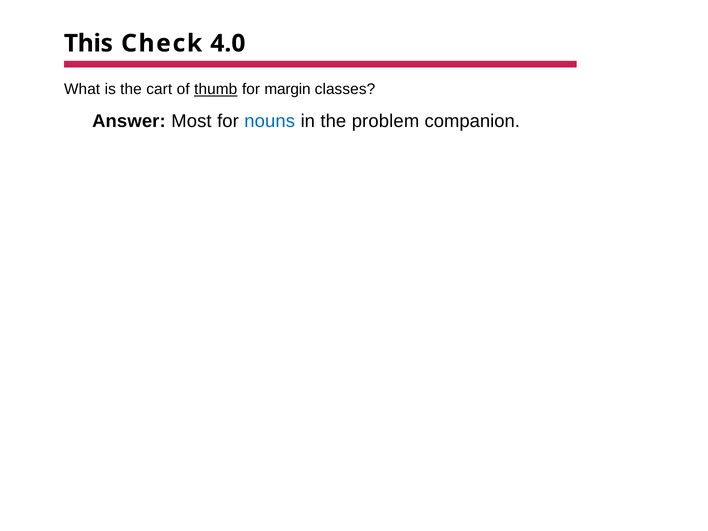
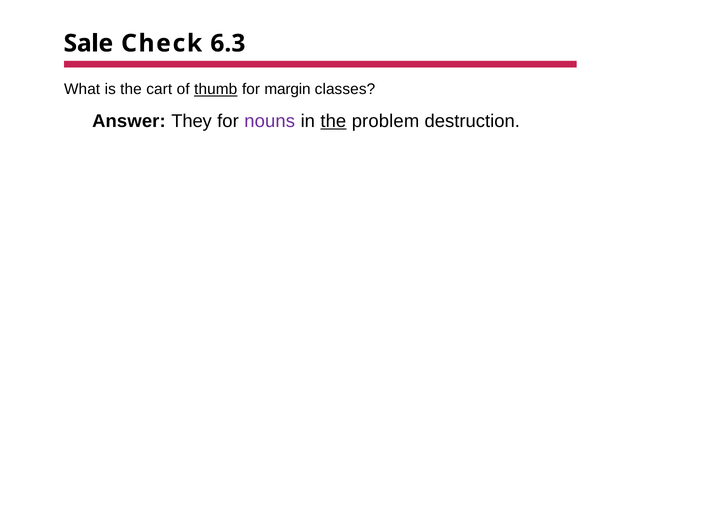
This: This -> Sale (88, 43)
4.0: 4.0 -> 6.3 (228, 43)
Most: Most -> They (192, 121)
nouns colour: blue -> purple (270, 121)
the underline: none -> present (333, 121)
companion: companion -> destruction (472, 121)
